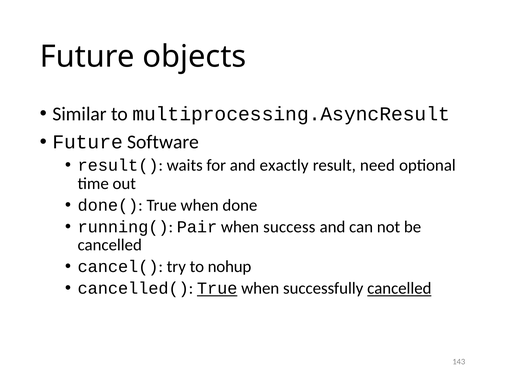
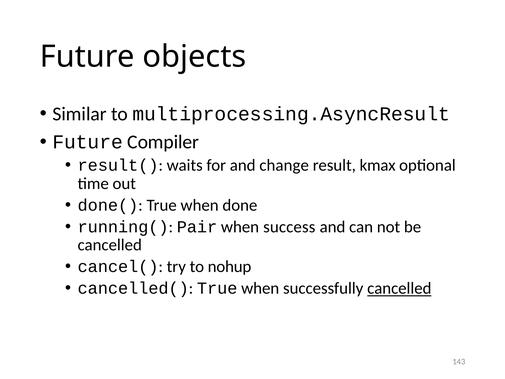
Software: Software -> Compiler (163, 142)
exactly: exactly -> change (284, 165)
need: need -> kmax (378, 165)
True underline: present -> none (217, 288)
